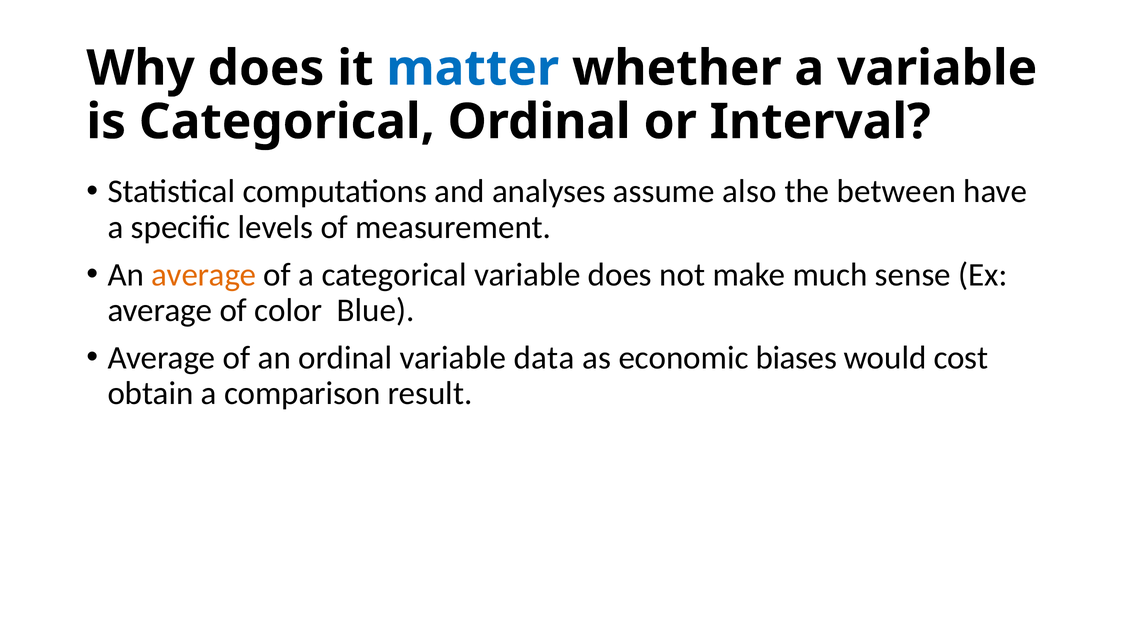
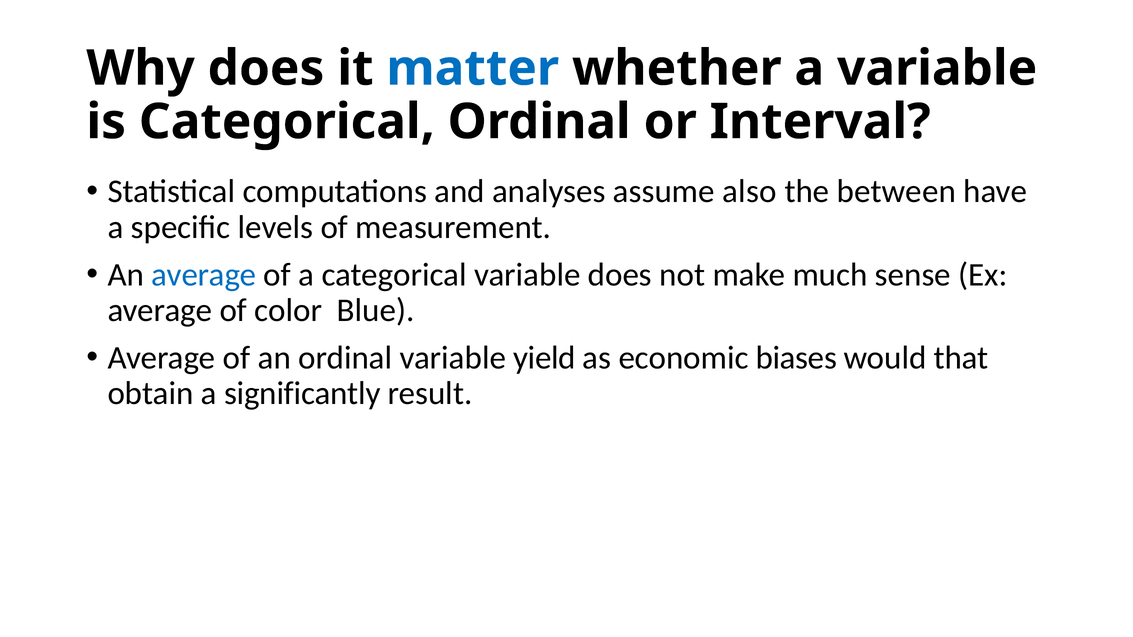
average colour: orange -> blue (204, 275)
data: data -> yield (544, 358)
cost: cost -> that (961, 358)
comparison: comparison -> significantly (302, 394)
